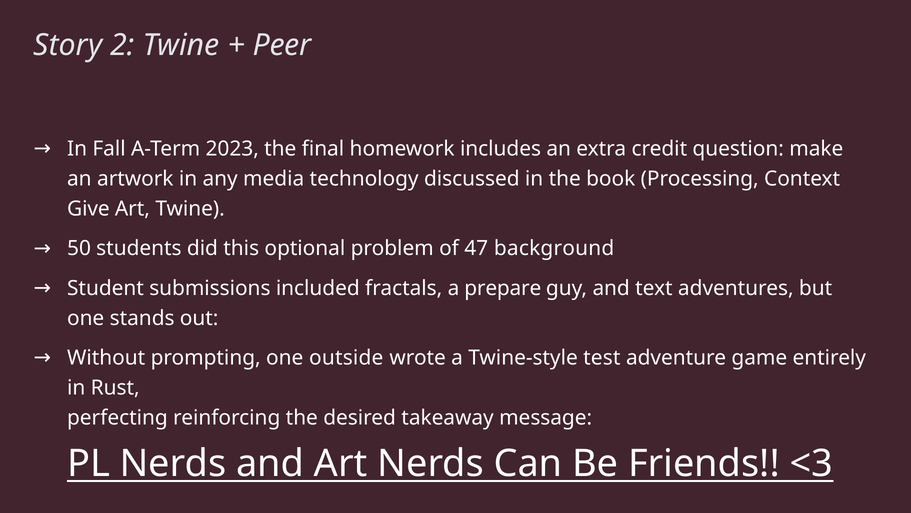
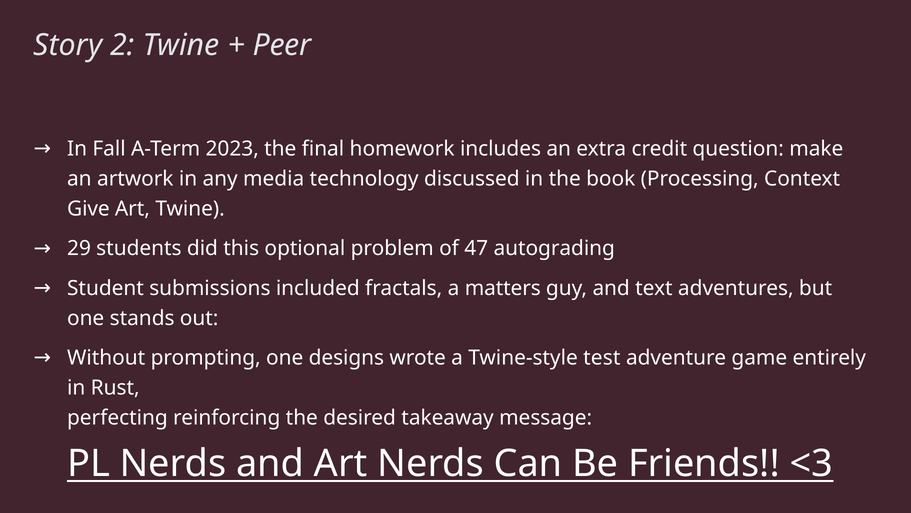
50: 50 -> 29 (79, 248)
background: background -> autograding (554, 248)
prepare: prepare -> matters (503, 288)
outside: outside -> designs (346, 357)
